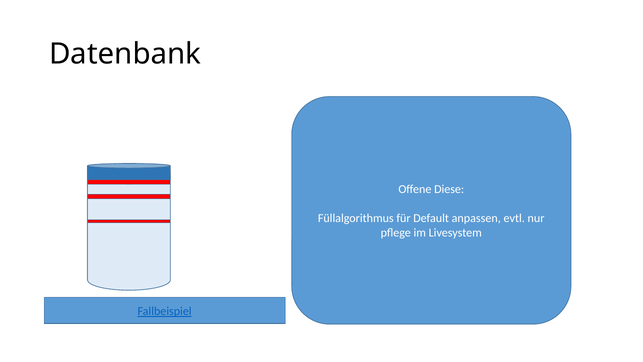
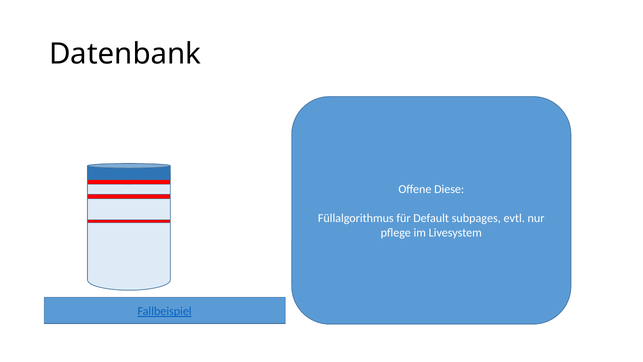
anpassen: anpassen -> subpages (476, 218)
